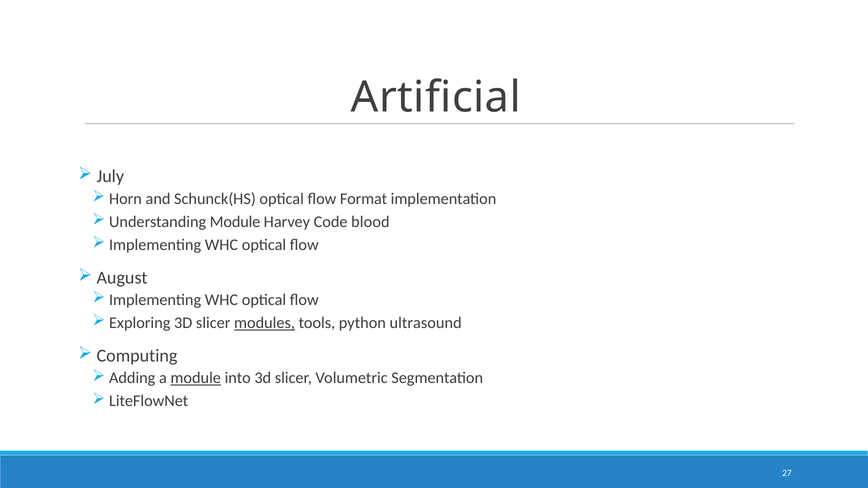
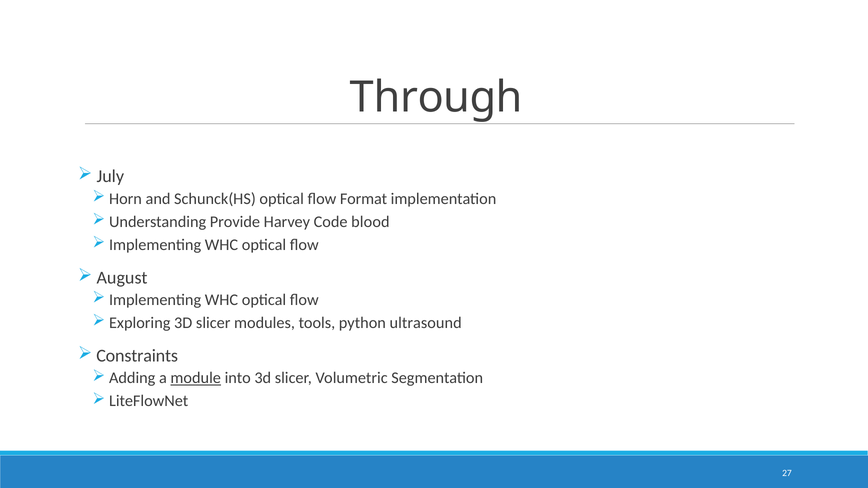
Artificial: Artificial -> Through (436, 97)
Understanding Module: Module -> Provide (235, 222)
modules underline: present -> none (265, 323)
Computing: Computing -> Constraints (137, 356)
